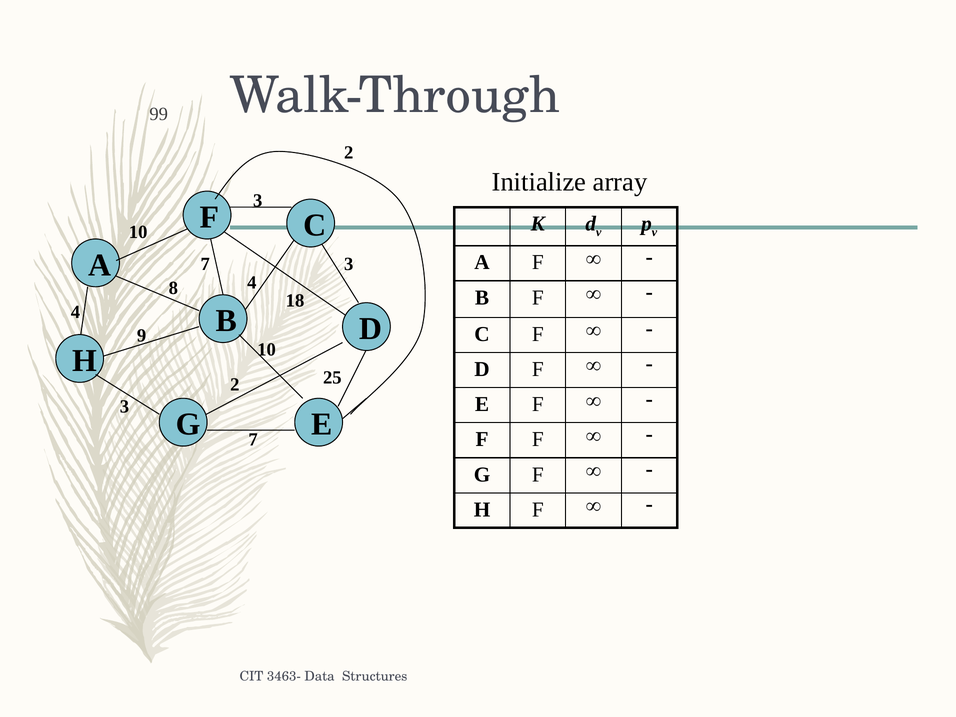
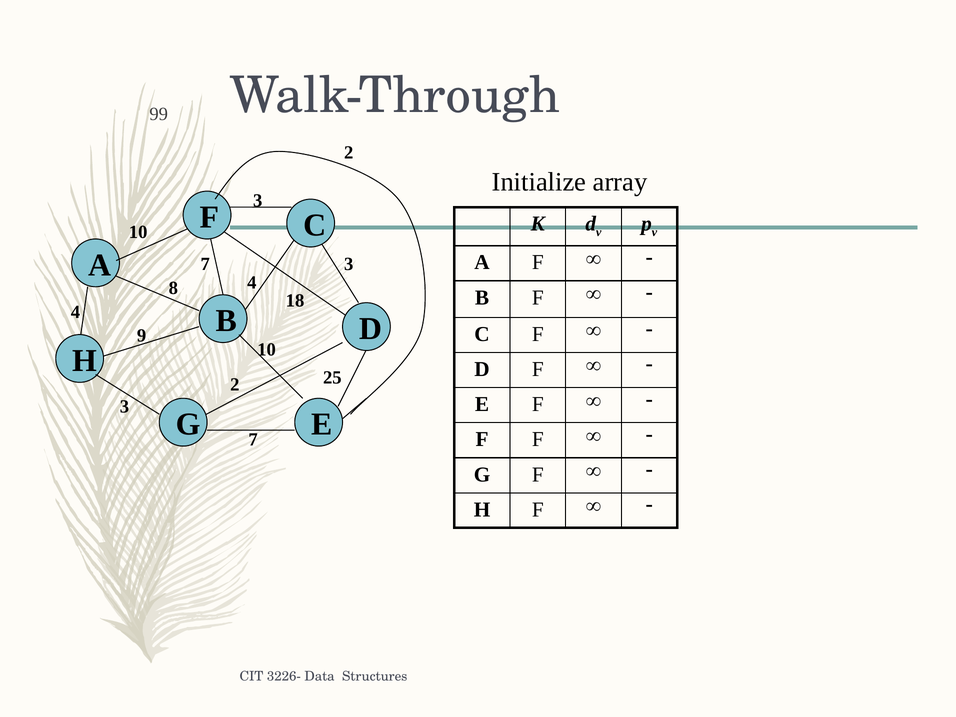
3463-: 3463- -> 3226- (284, 677)
